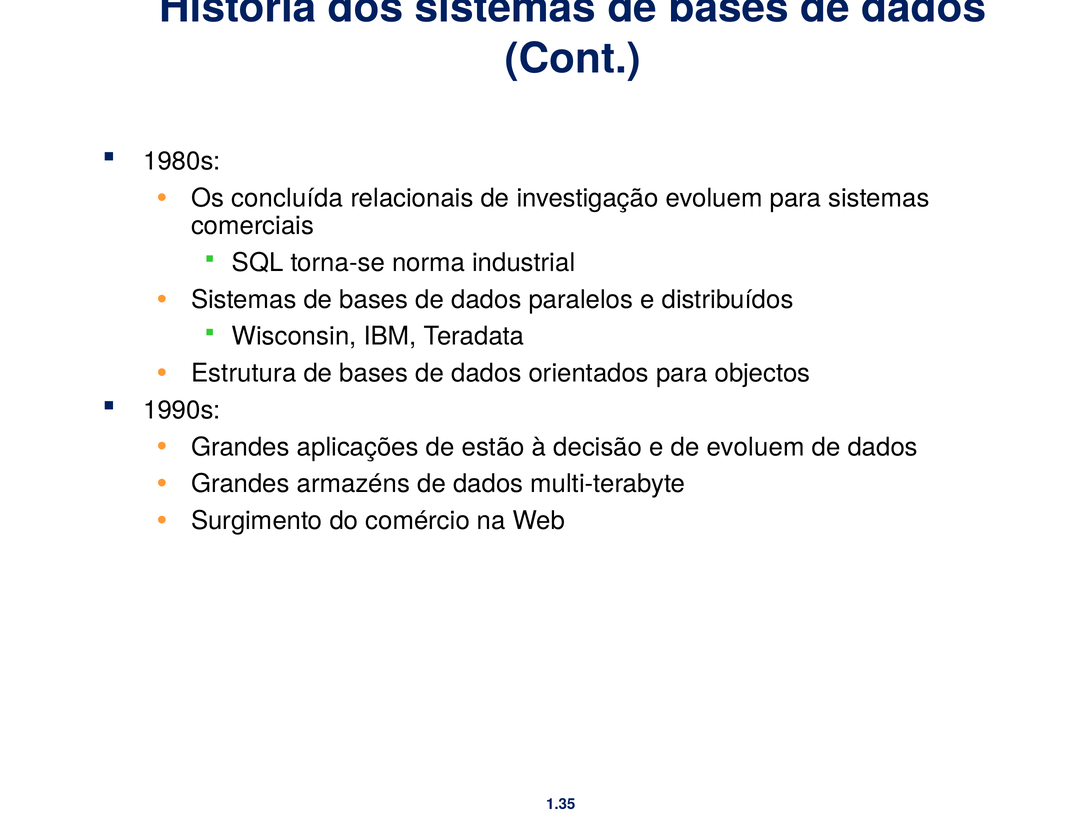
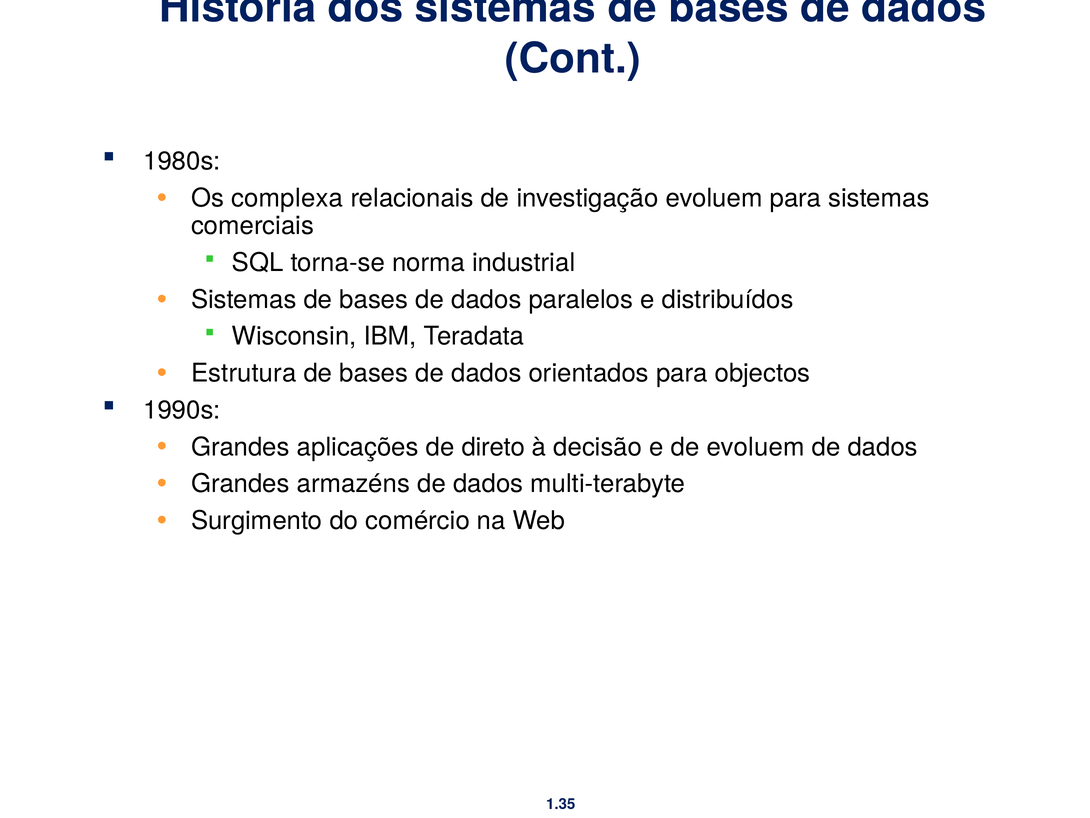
concluída: concluída -> complexa (287, 198)
estão: estão -> direto (493, 447)
